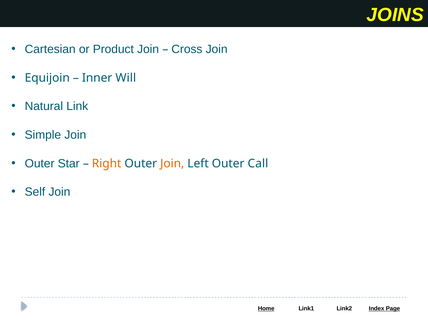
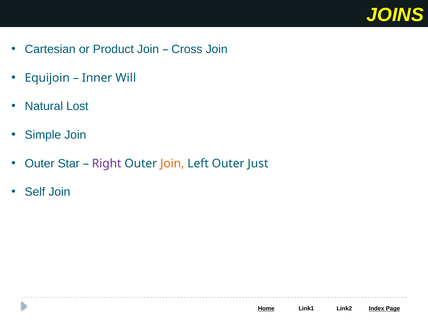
Link: Link -> Lost (77, 106)
Right colour: orange -> purple (107, 163)
Call: Call -> Just (258, 163)
